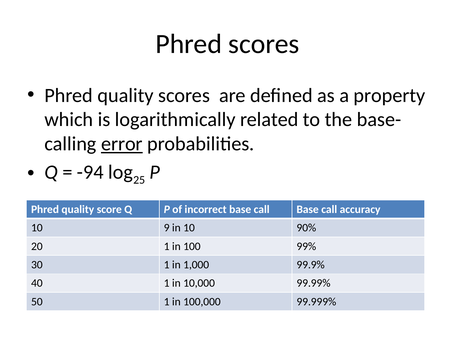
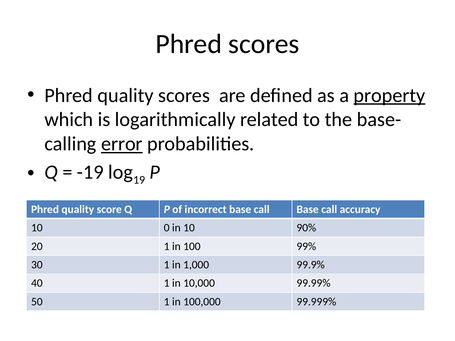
property underline: none -> present (390, 95)
-94: -94 -> -19 (90, 172)
25: 25 -> 19 (139, 180)
9: 9 -> 0 (167, 228)
